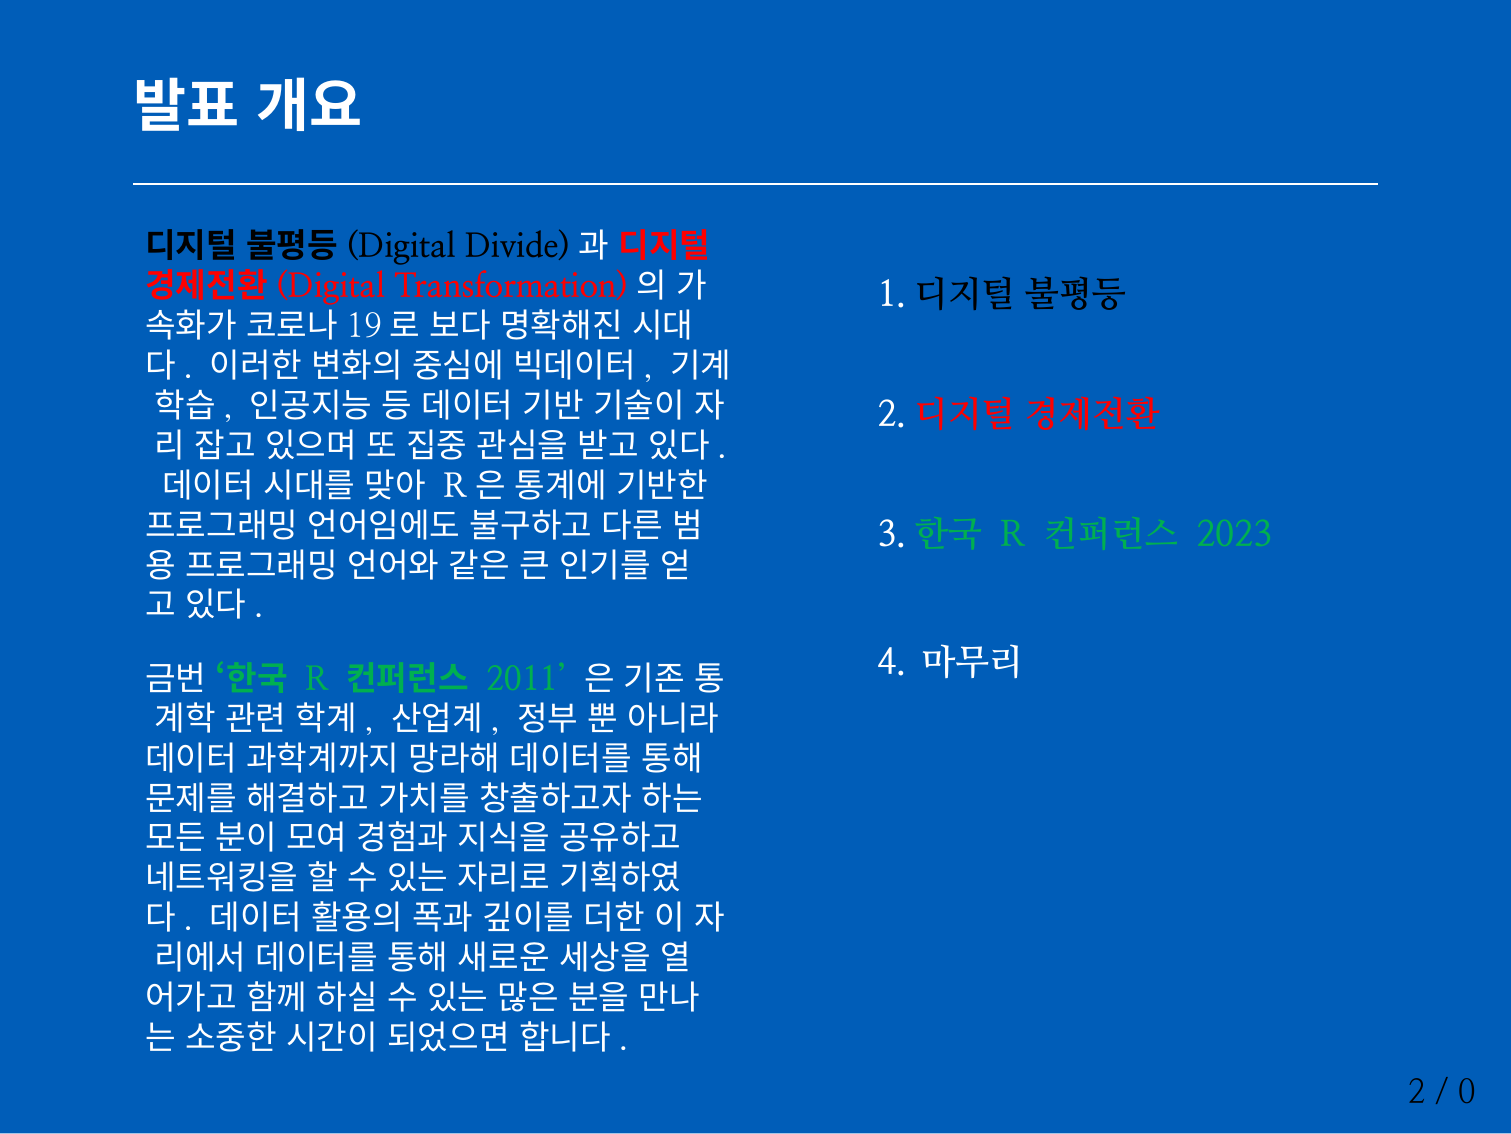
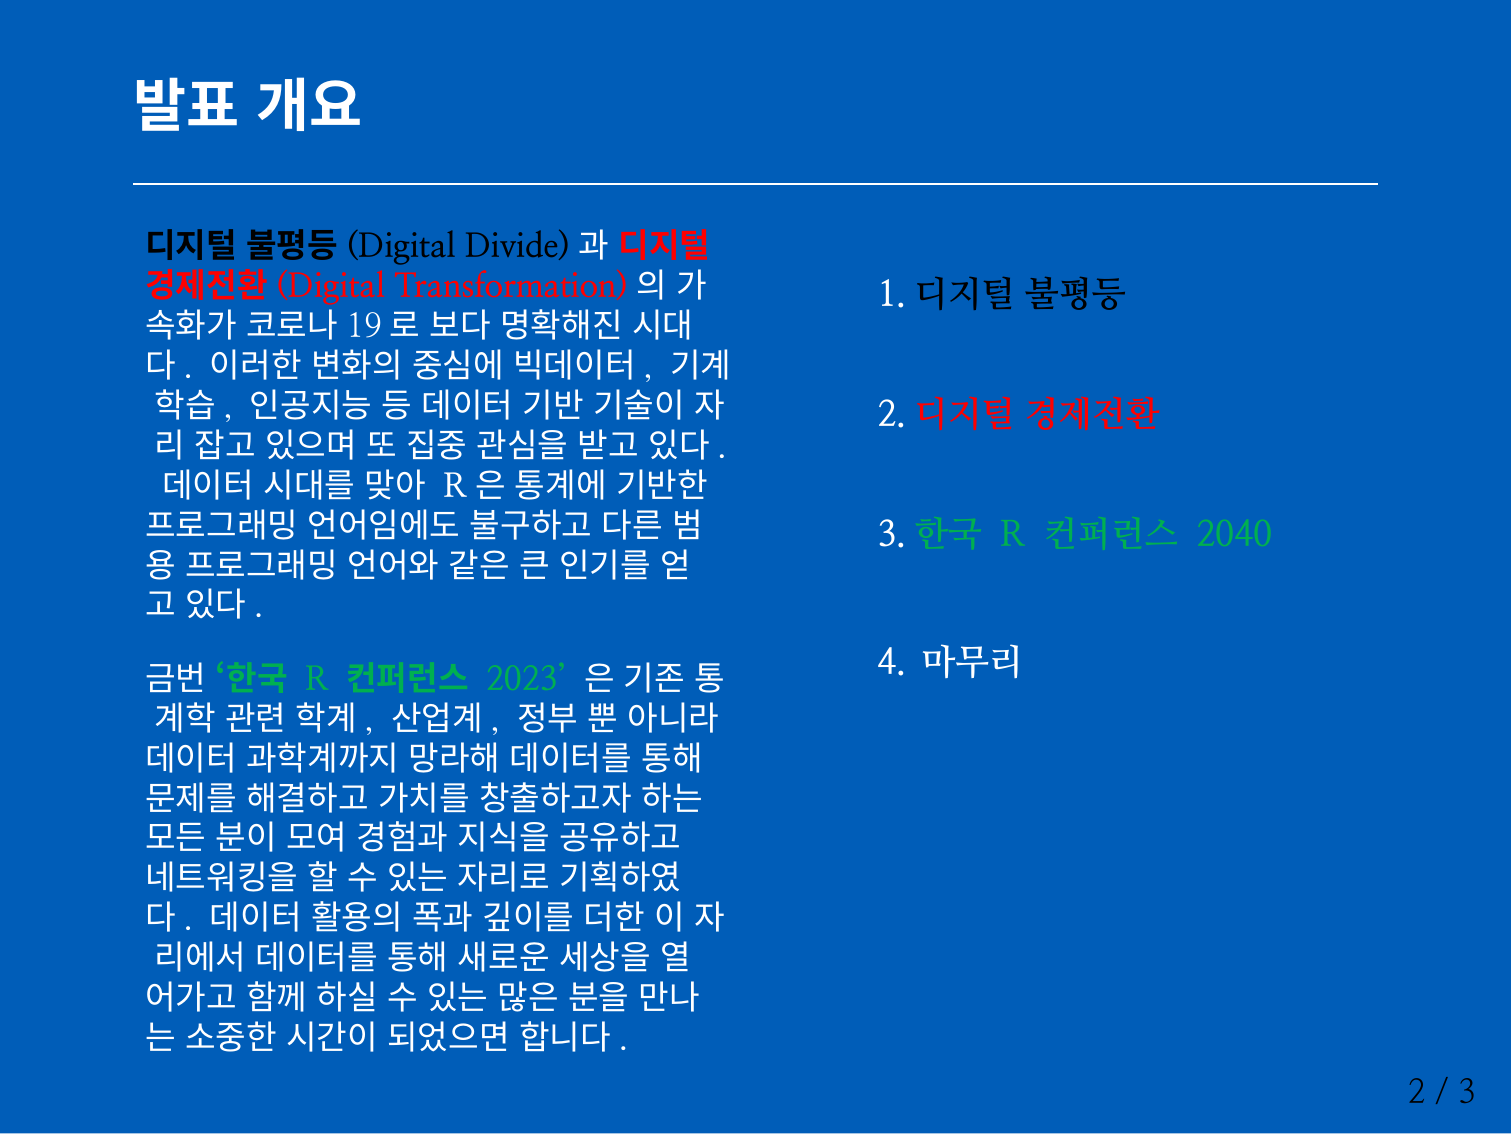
2023: 2023 -> 2040 (1234, 535)
2011: 2011 -> 2023 (527, 679)
0: 0 -> 3 (1467, 1092)
